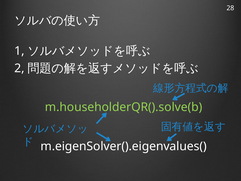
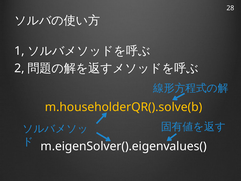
m.householderQR().solve(b colour: light green -> yellow (124, 107)
